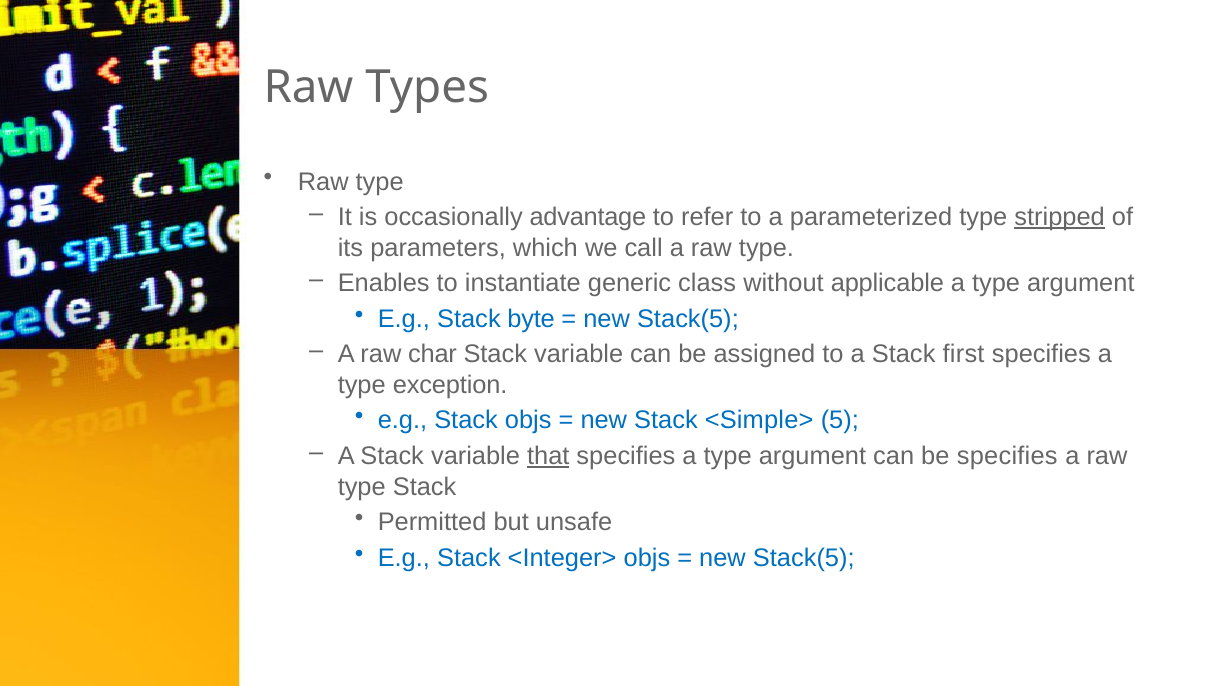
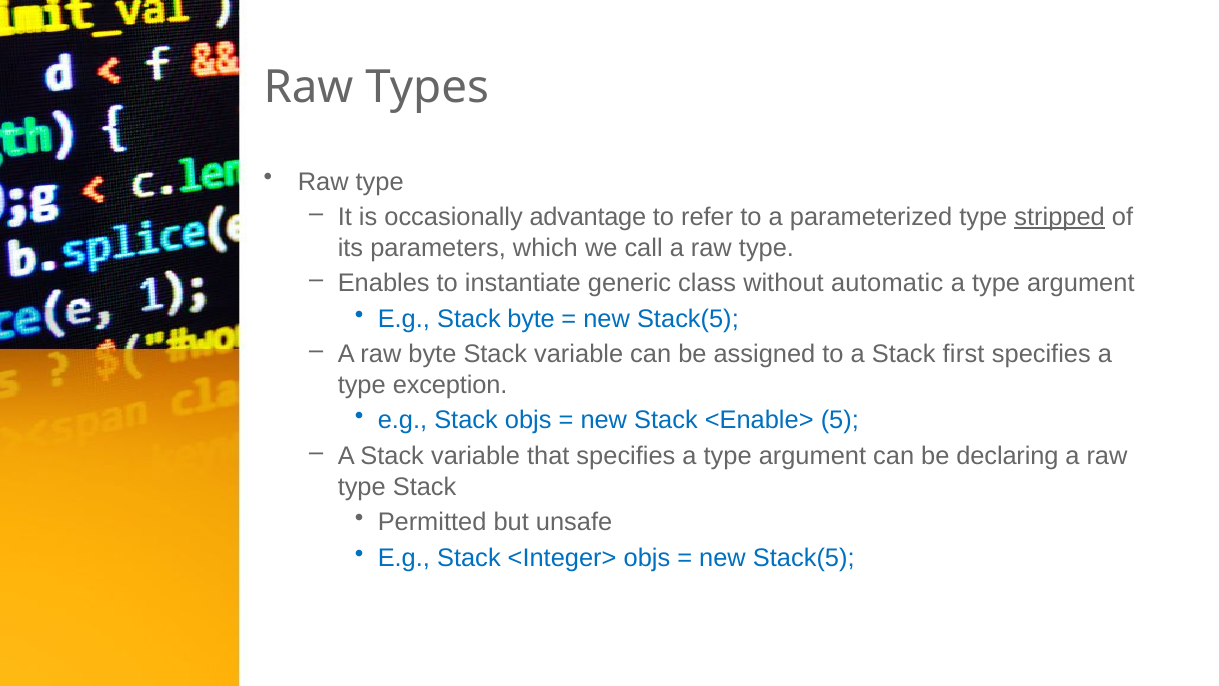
applicable: applicable -> automatic (887, 283)
raw char: char -> byte (432, 354)
<Simple>: <Simple> -> <Enable> (759, 420)
that underline: present -> none (548, 456)
be specifies: specifies -> declaring (1007, 456)
